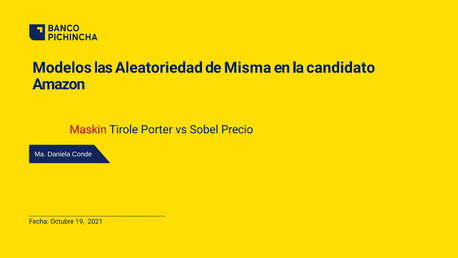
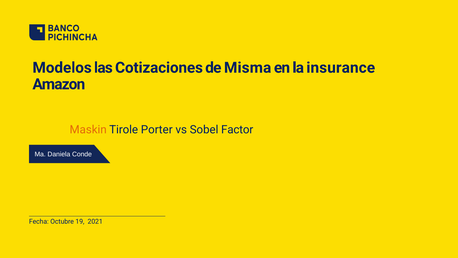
Aleatoriedad: Aleatoriedad -> Cotizaciones (159, 68)
candidato: candidato -> insurance (341, 68)
Maskin colour: red -> orange (88, 129)
Precio: Precio -> Factor (237, 129)
